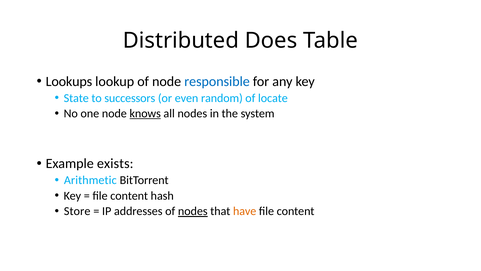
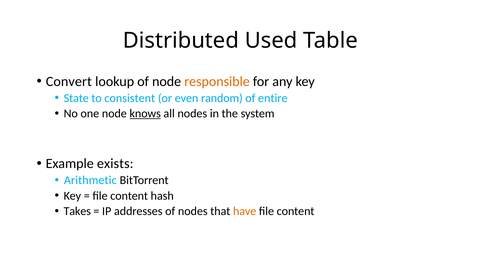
Does: Does -> Used (271, 40)
Lookups: Lookups -> Convert (69, 81)
responsible colour: blue -> orange (217, 81)
successors: successors -> consistent (130, 98)
locate: locate -> entire (273, 98)
Store: Store -> Takes (77, 211)
nodes underline: present -> none (193, 211)
